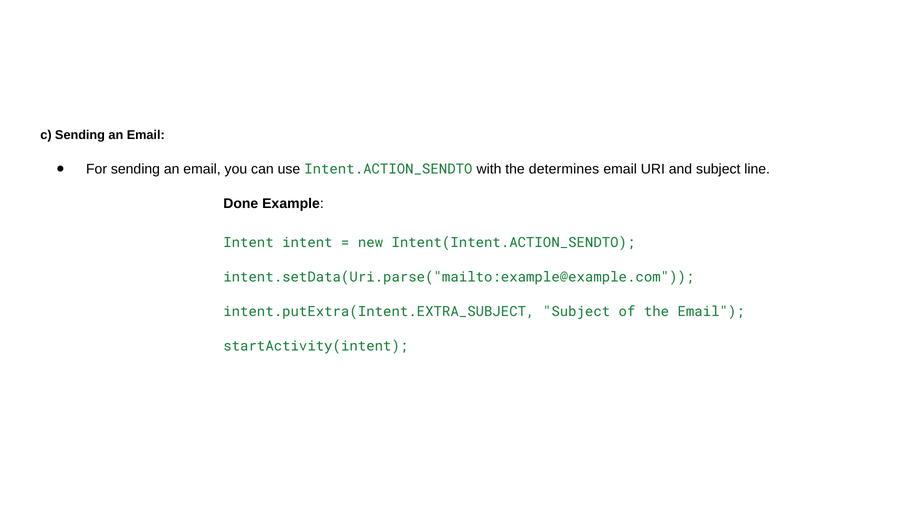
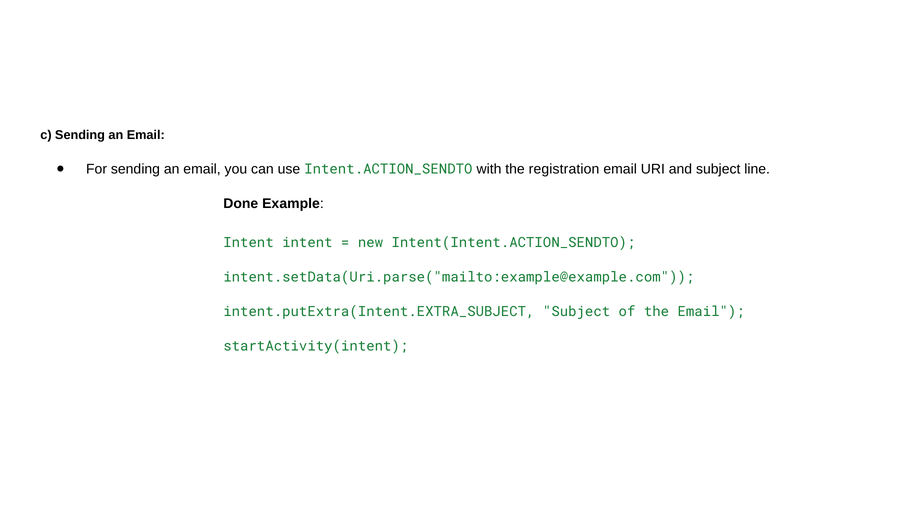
determines: determines -> registration (564, 169)
